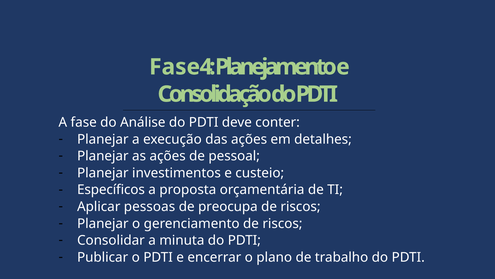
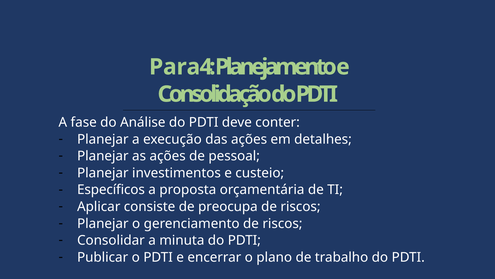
Fase: Fase -> Para (175, 67)
pessoas: pessoas -> consiste (150, 206)
